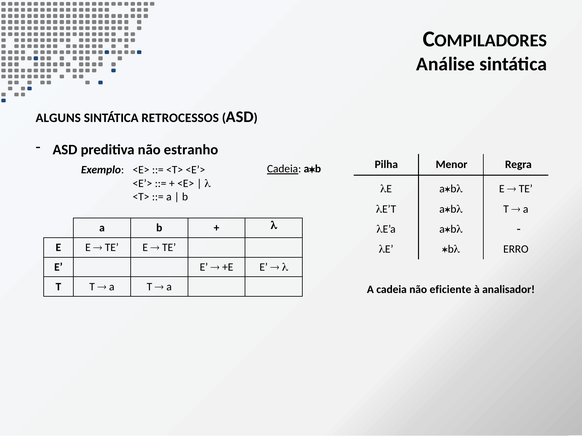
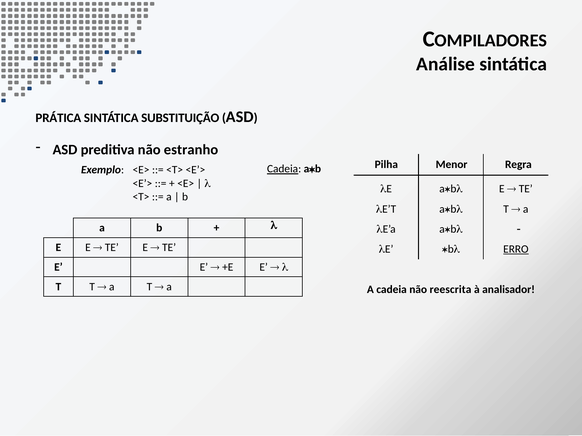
ALGUNS: ALGUNS -> PRÁTICA (58, 118)
RETROCESSOS: RETROCESSOS -> SUBSTITUIÇÃO (180, 118)
ERRO underline: none -> present (516, 250)
eficiente: eficiente -> reescrita (450, 290)
